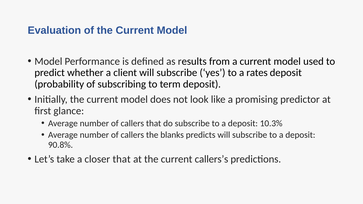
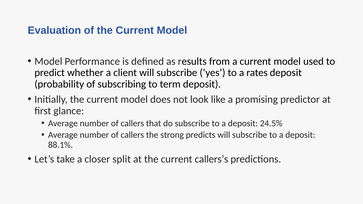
10.3%: 10.3% -> 24.5% (271, 123)
blanks: blanks -> strong (172, 135)
90.8%: 90.8% -> 88.1% (61, 145)
closer that: that -> split (122, 159)
